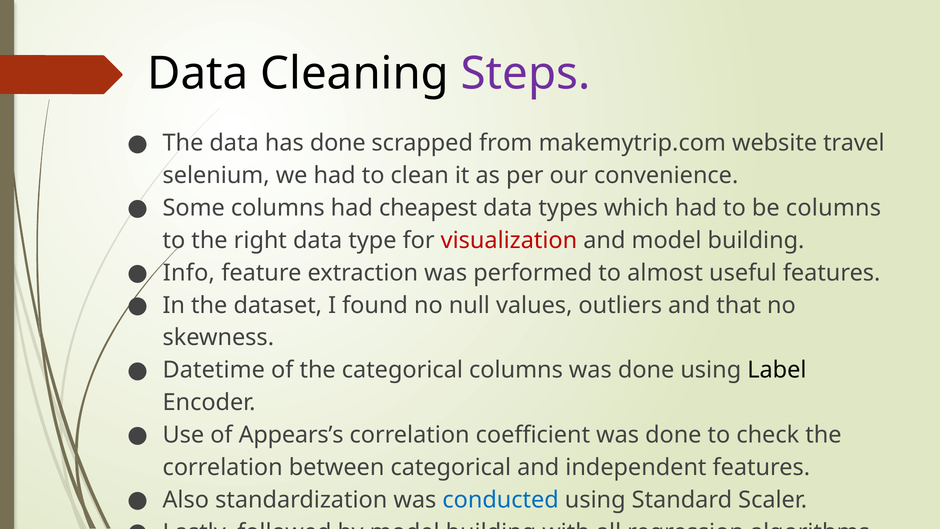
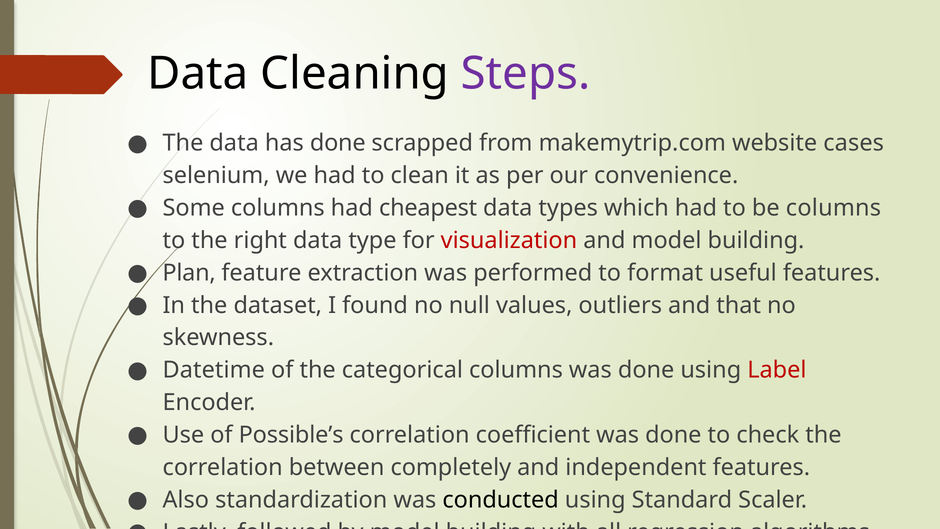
travel: travel -> cases (854, 143)
Info: Info -> Plan (189, 273)
almost: almost -> format (665, 273)
Label colour: black -> red (777, 370)
Appears’s: Appears’s -> Possible’s (291, 435)
between categorical: categorical -> completely (451, 467)
conducted colour: blue -> black (501, 500)
